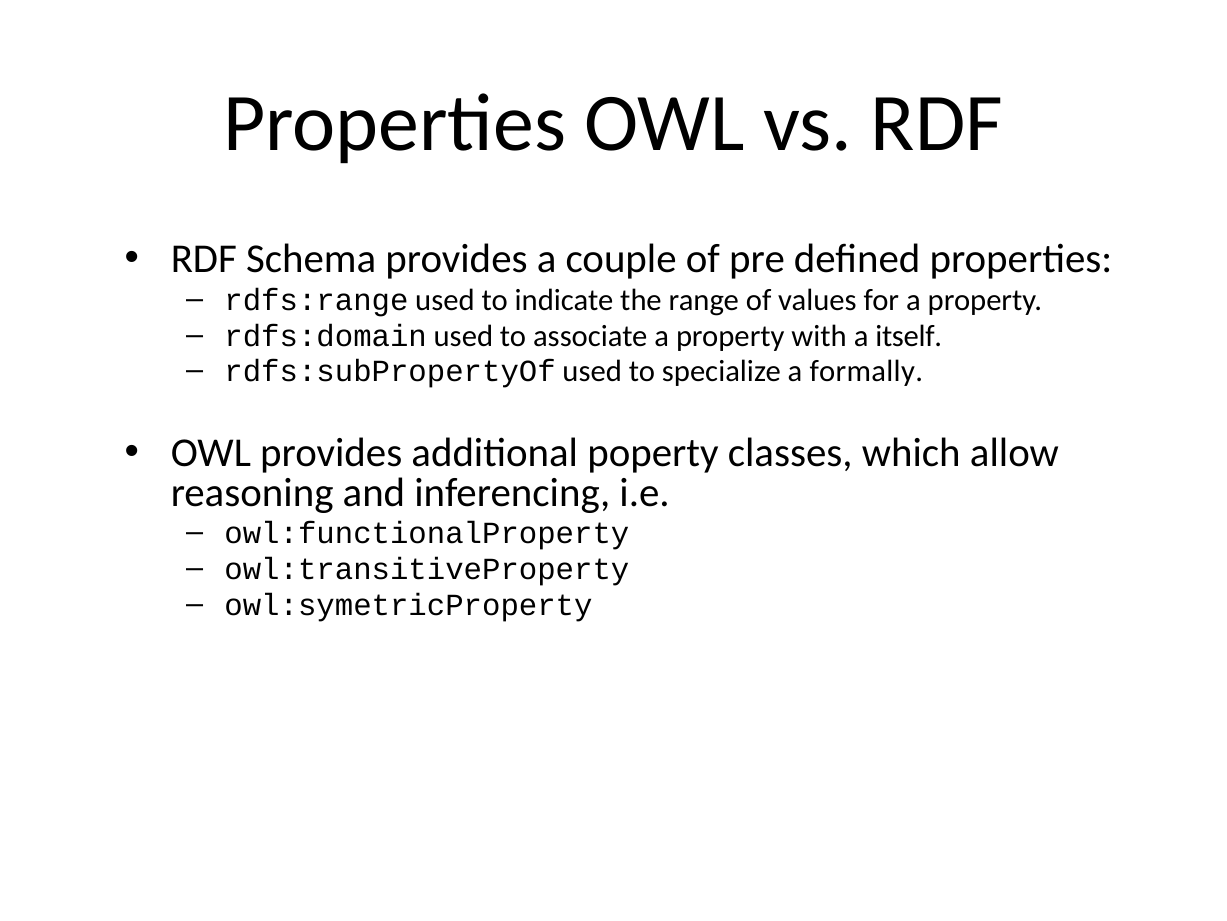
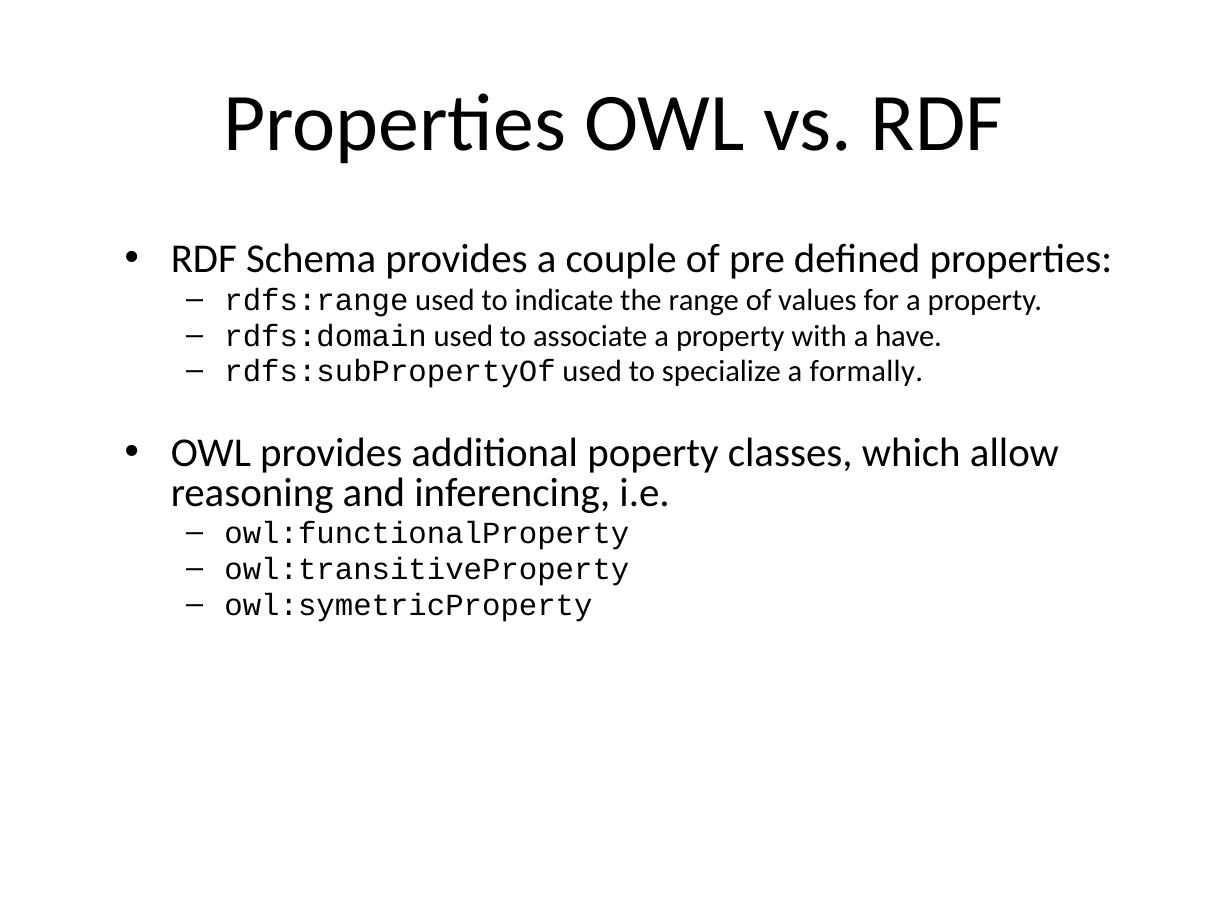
itself: itself -> have (909, 336)
